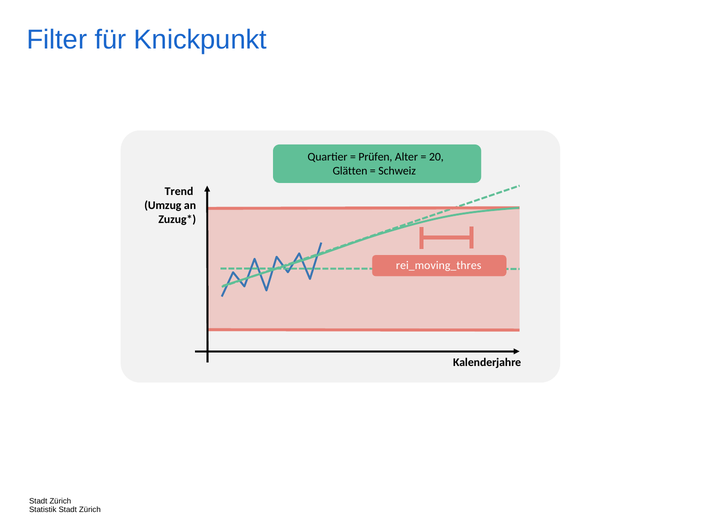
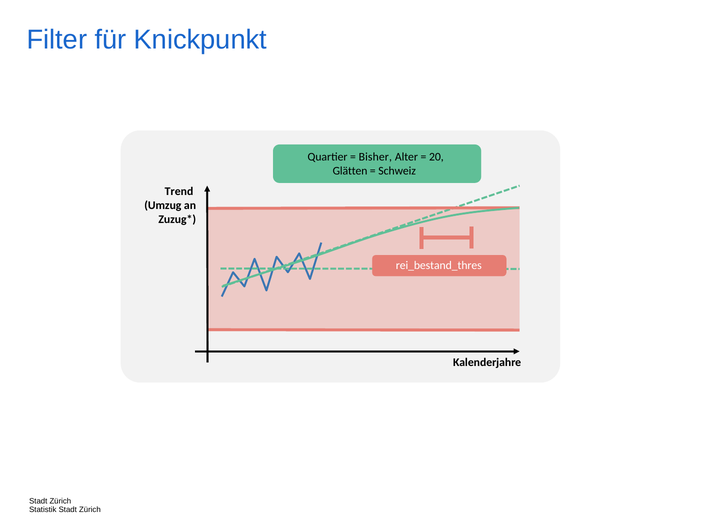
Prüfen: Prüfen -> Bisher (375, 157)
rei_moving_thres: rei_moving_thres -> rei_bestand_thres (439, 265)
